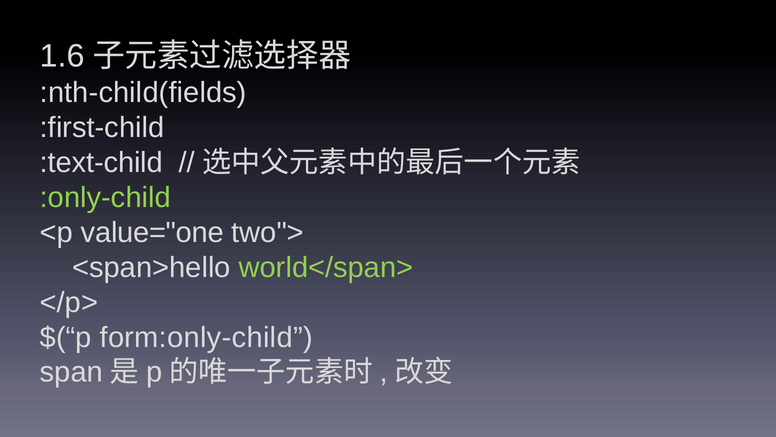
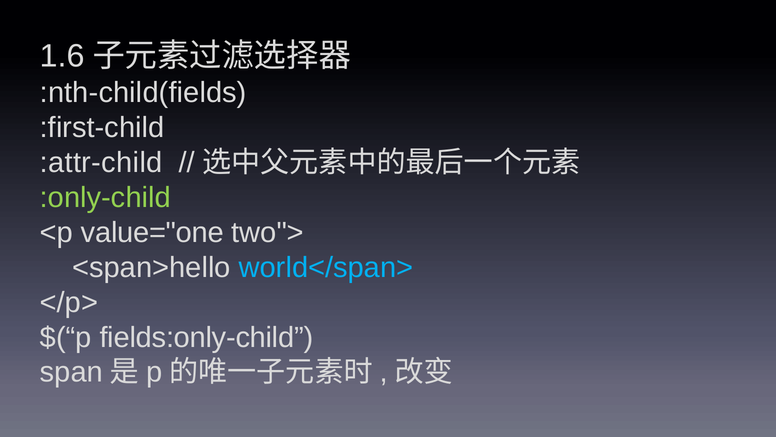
:text-child: :text-child -> :attr-child (101, 162)
world</span> colour: light green -> light blue (326, 267)
form:only-child: form:only-child -> fields:only-child (206, 337)
